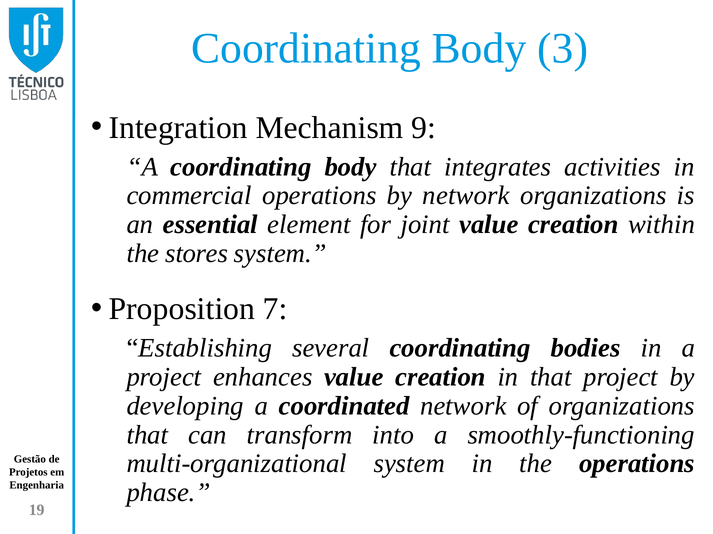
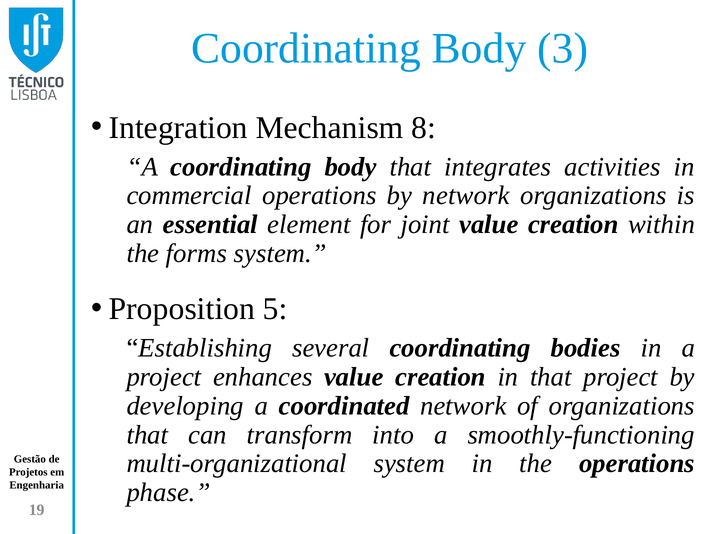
9: 9 -> 8 (424, 128)
stores: stores -> forms (197, 254)
7: 7 -> 5 (275, 309)
